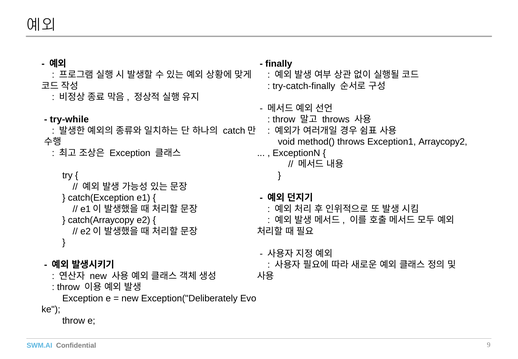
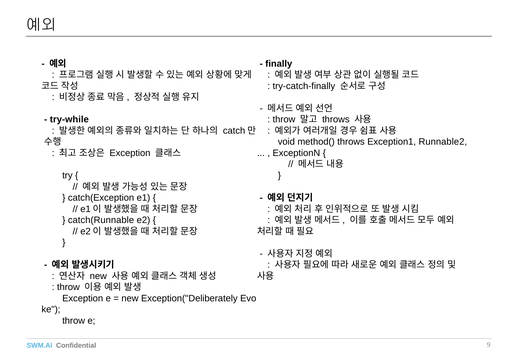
Arraycopy2: Arraycopy2 -> Runnable2 (443, 142)
catch(Arraycopy: catch(Arraycopy -> catch(Runnable (101, 220)
